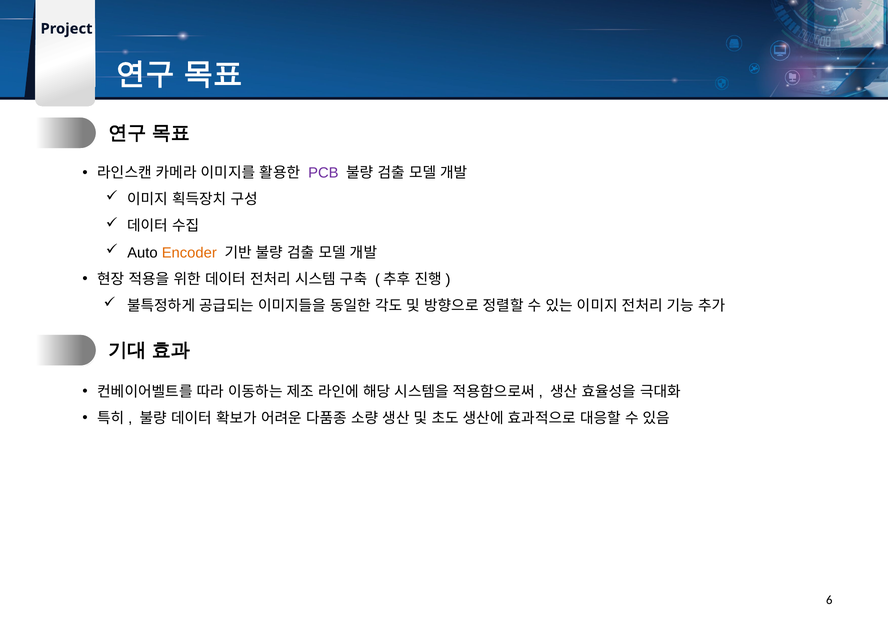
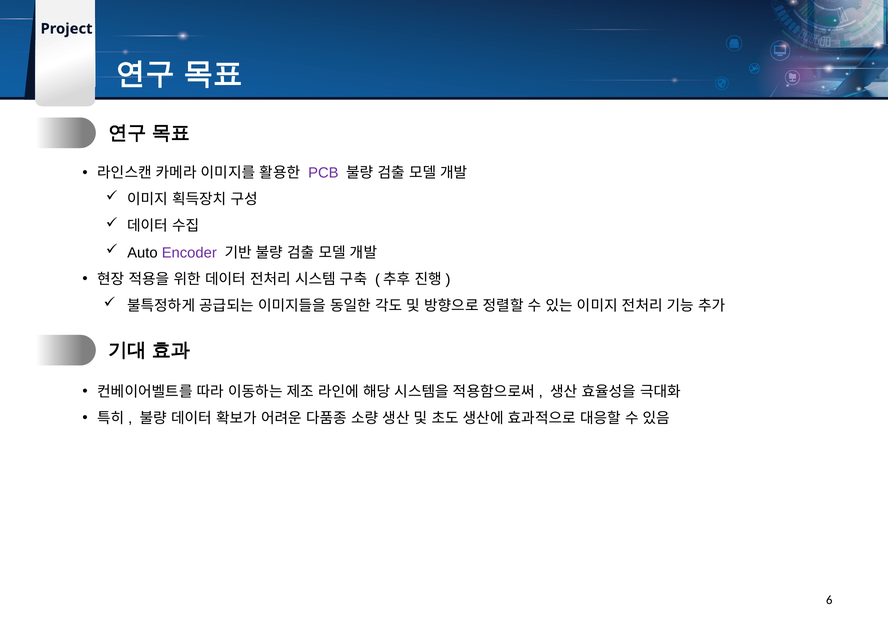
Encoder colour: orange -> purple (189, 253)
